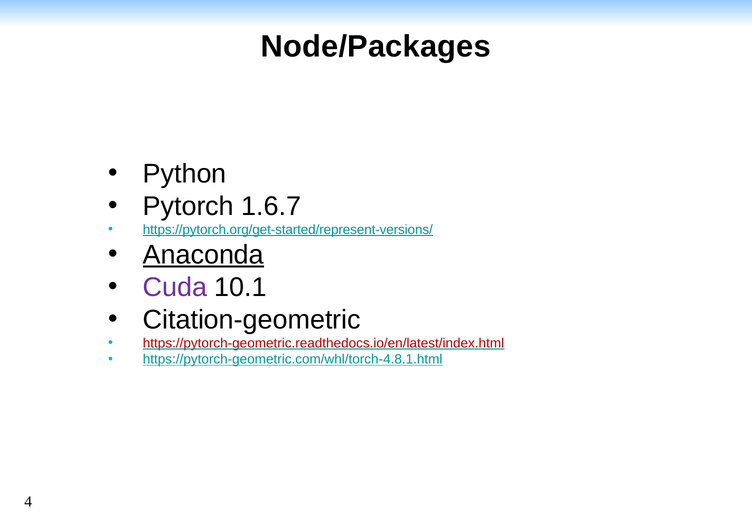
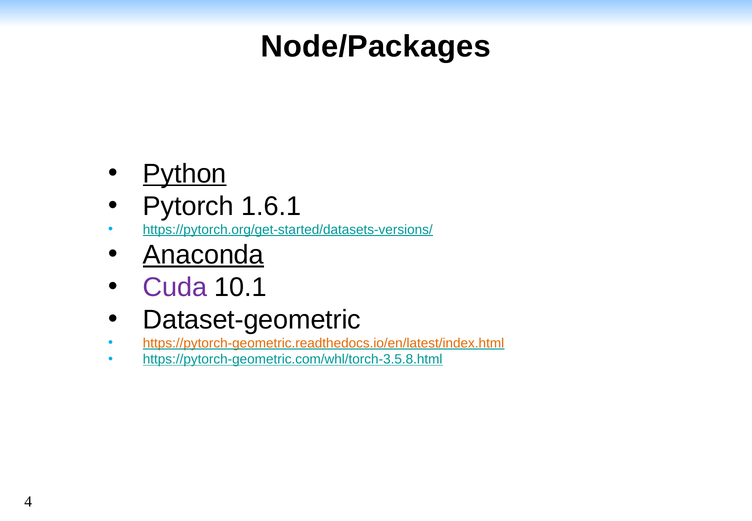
Python underline: none -> present (185, 174)
1.6.7: 1.6.7 -> 1.6.1 (271, 206)
https://pytorch.org/get-started/represent-versions/: https://pytorch.org/get-started/represent-versions/ -> https://pytorch.org/get-started/datasets-versions/ (288, 229)
Citation-geometric: Citation-geometric -> Dataset-geometric (252, 319)
https://pytorch-geometric.readthedocs.io/en/latest/index.html colour: red -> orange (323, 343)
https://pytorch-geometric.com/whl/torch-4.8.1.html: https://pytorch-geometric.com/whl/torch-4.8.1.html -> https://pytorch-geometric.com/whl/torch-3.5.8.html (293, 359)
